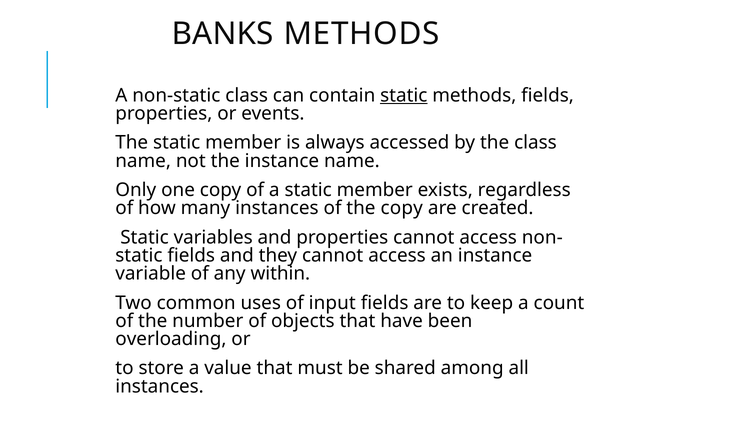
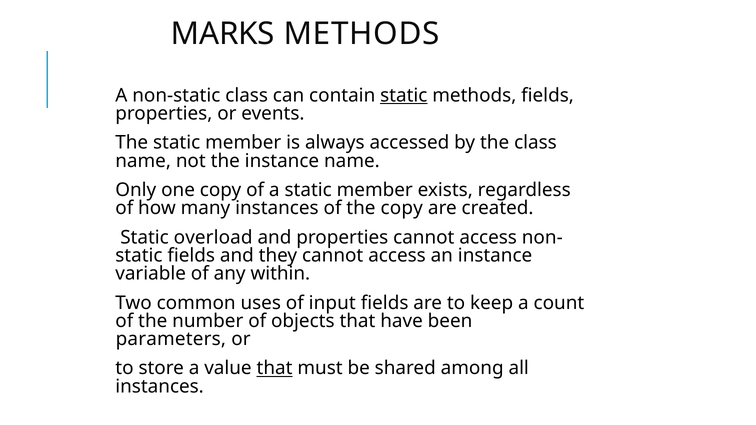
BANKS: BANKS -> MARKS (223, 34)
variables: variables -> overload (213, 237)
overloading: overloading -> parameters (171, 339)
that underline: none -> present (275, 368)
